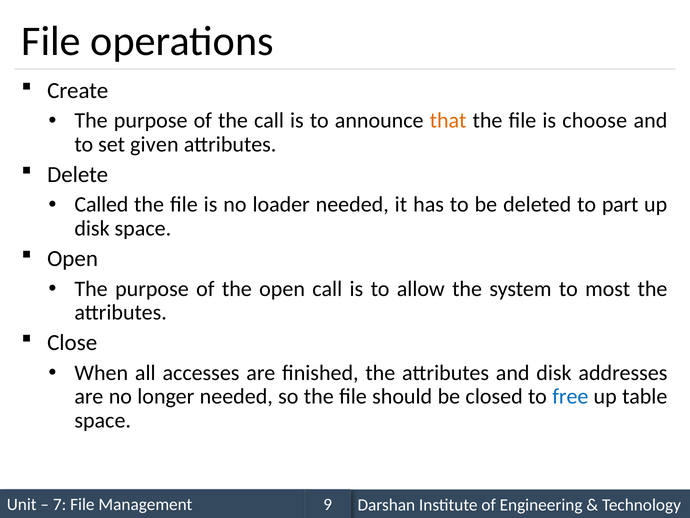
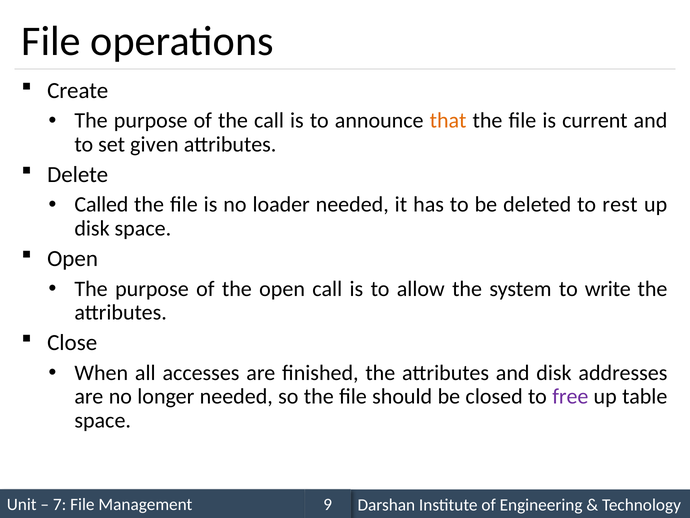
choose: choose -> current (595, 121)
part: part -> rest (620, 205)
most: most -> write (608, 288)
free colour: blue -> purple (570, 396)
